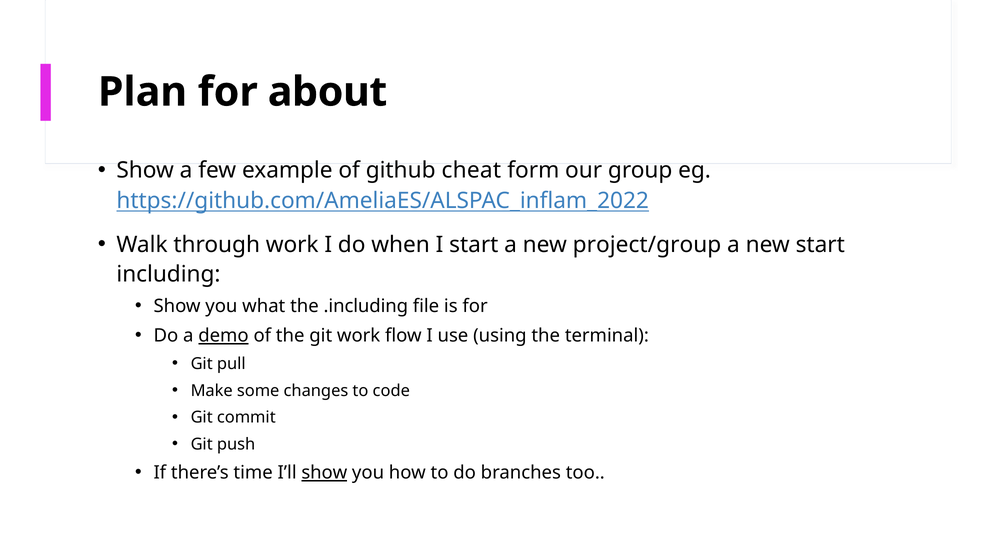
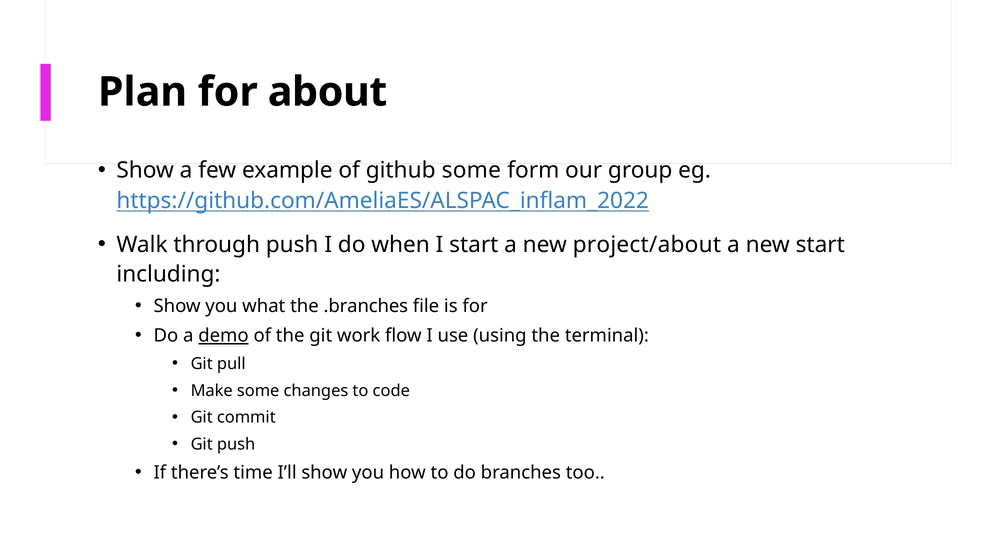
github cheat: cheat -> some (471, 171)
through work: work -> push (292, 245)
project/group: project/group -> project/about (647, 245)
.including: .including -> .branches (366, 306)
show underline: present -> none (324, 473)
